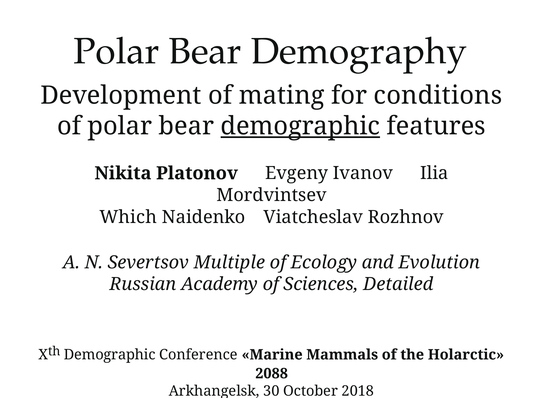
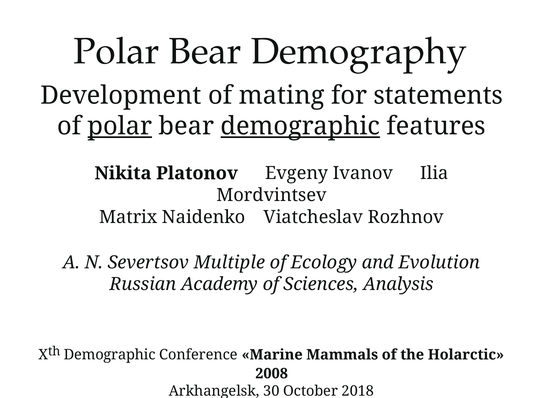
conditions: conditions -> statements (438, 96)
polar underline: none -> present (120, 126)
Which: Which -> Matrix (128, 217)
Detailed: Detailed -> Analysis (398, 285)
2088: 2088 -> 2008 (272, 374)
